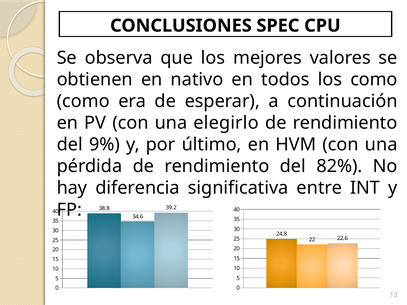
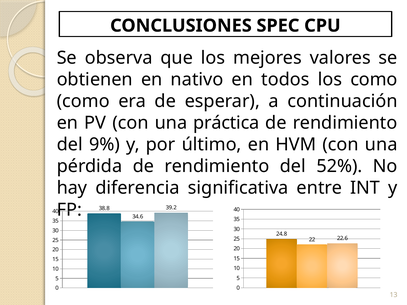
elegirlo: elegirlo -> práctica (226, 123)
82%: 82% -> 52% (339, 166)
